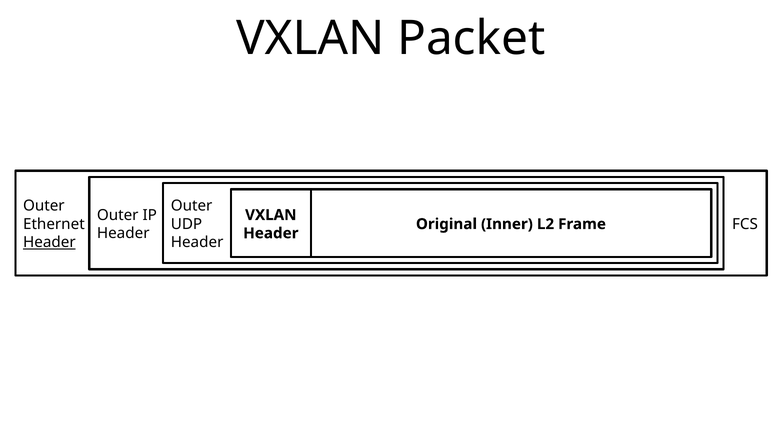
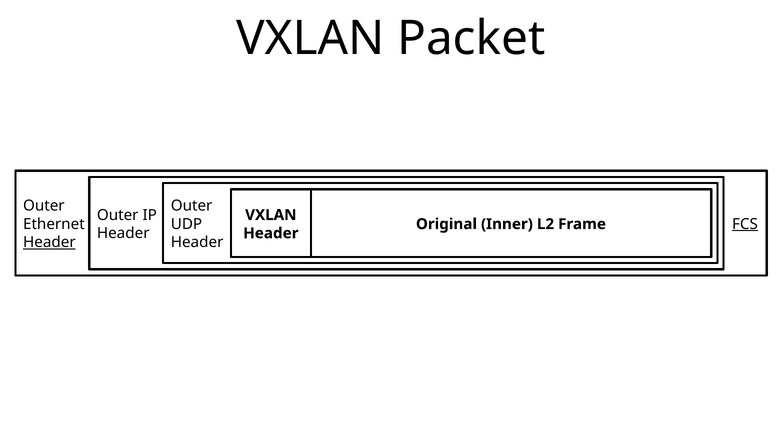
FCS underline: none -> present (745, 224)
